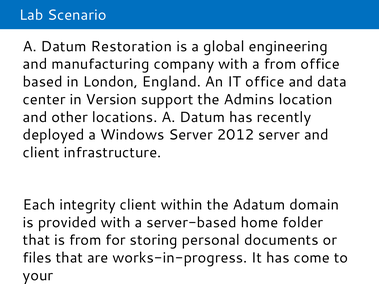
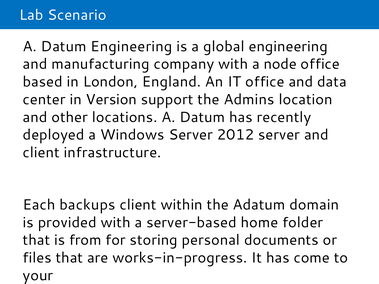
Datum Restoration: Restoration -> Engineering (131, 46)
a from: from -> node (280, 64)
integrity: integrity -> backups (87, 205)
